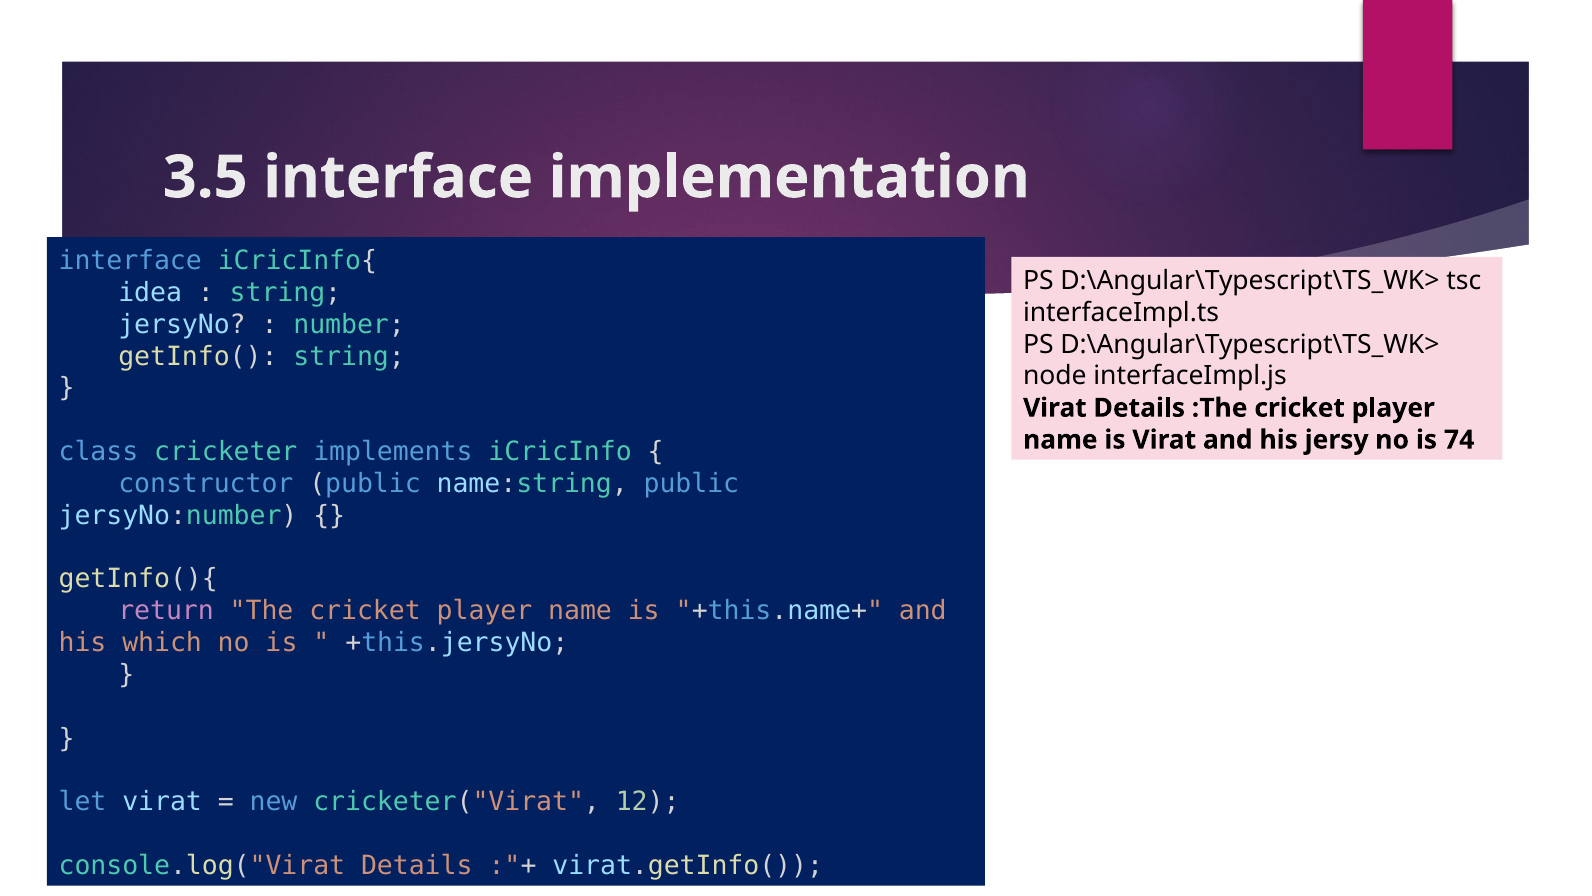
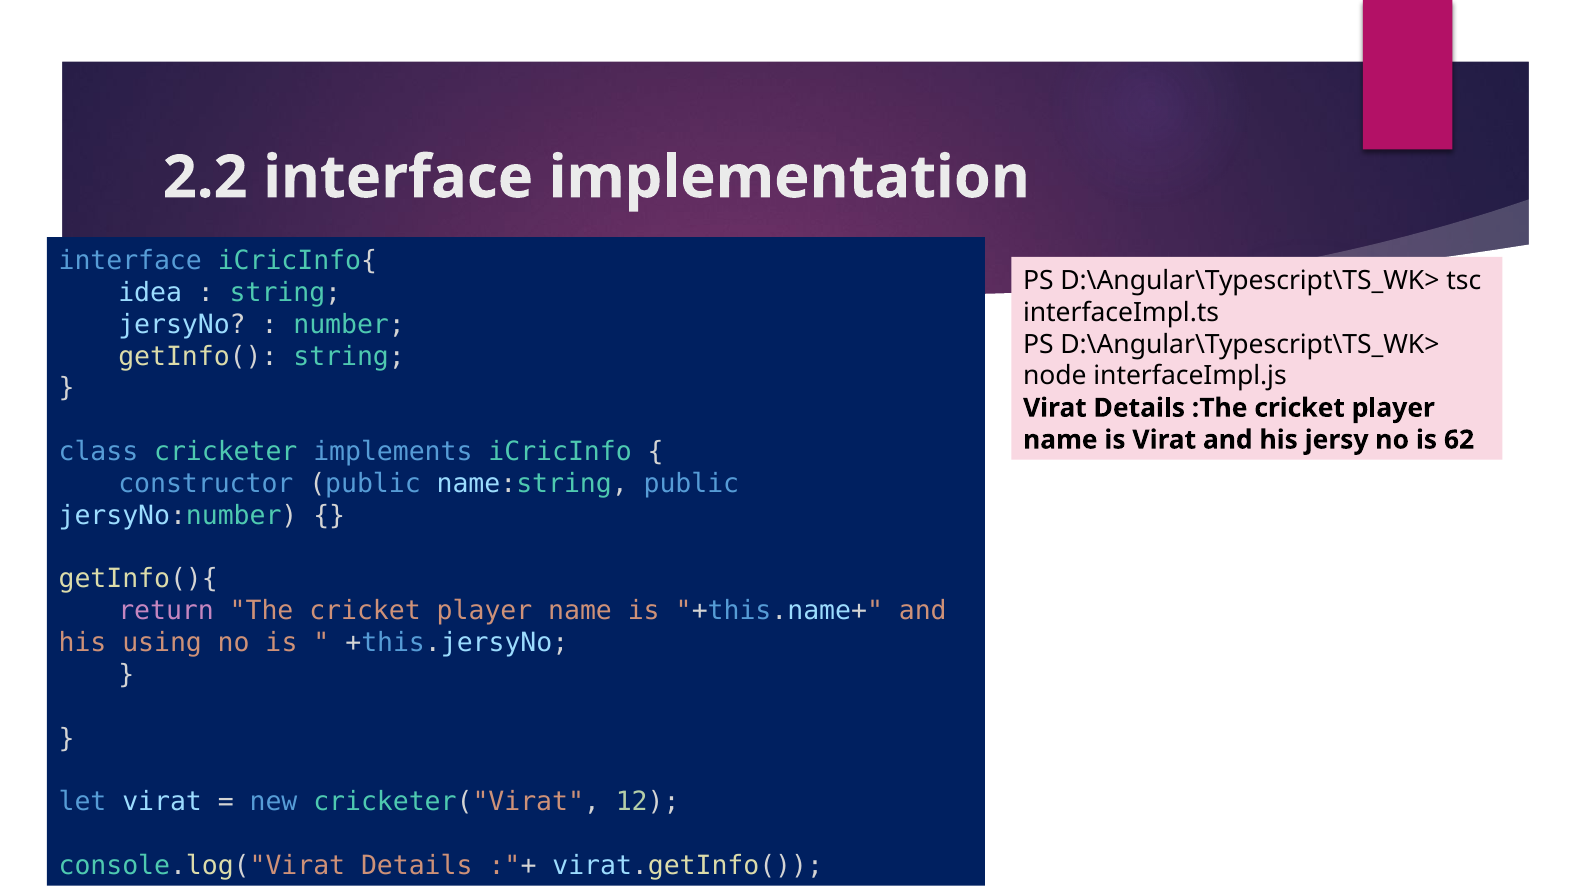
3.5: 3.5 -> 2.2 (205, 177)
74: 74 -> 62 (1459, 440)
which: which -> using (162, 643)
